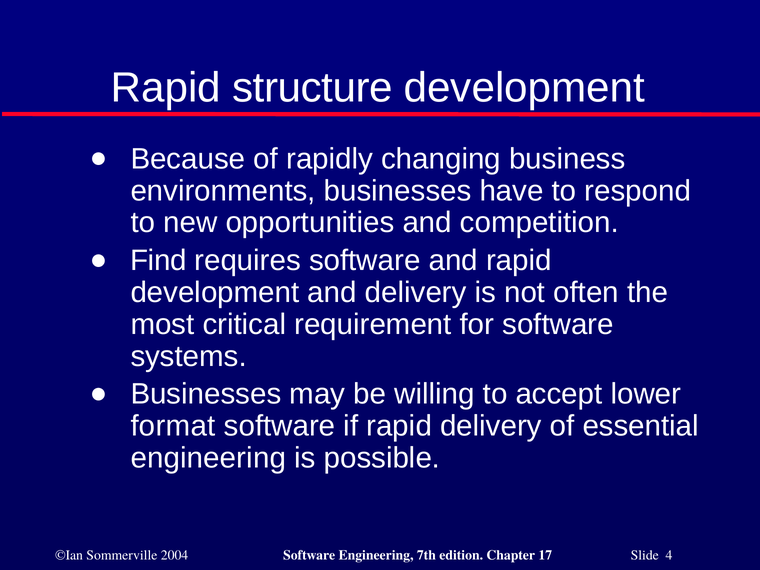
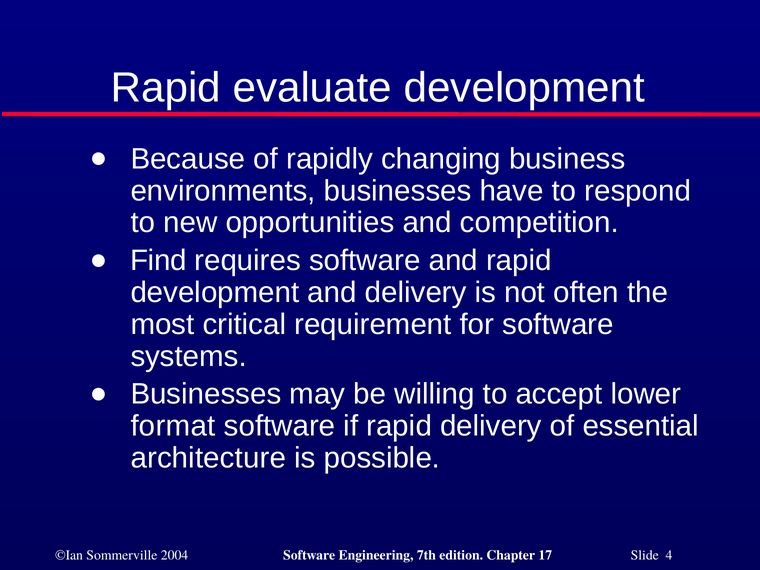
structure: structure -> evaluate (312, 88)
engineering: engineering -> architecture (208, 458)
